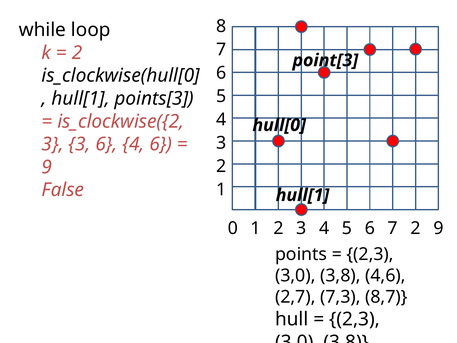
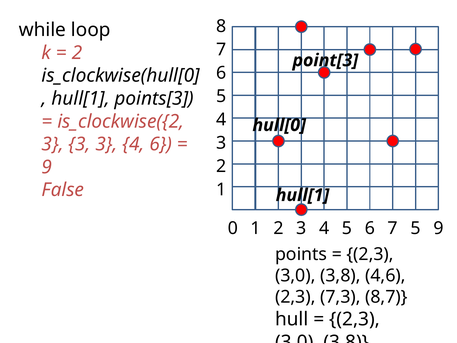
3 3 6: 6 -> 3 (106, 144)
7 2: 2 -> 5 (416, 228)
2,7: 2,7 -> 2,3 (295, 297)
